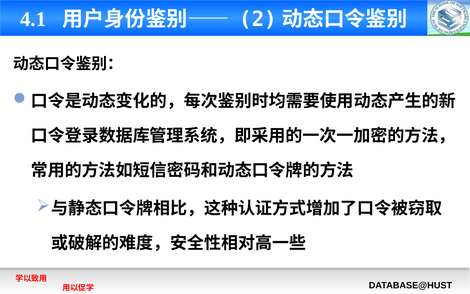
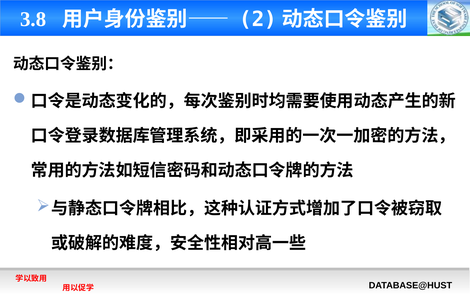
4.1: 4.1 -> 3.8 (33, 19)
